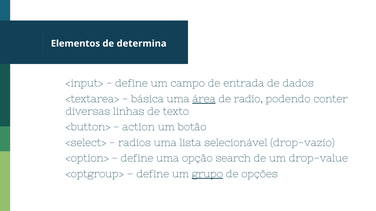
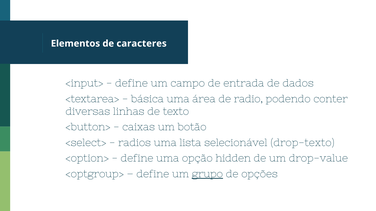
determina: determina -> caracteres (142, 44)
área underline: present -> none (204, 99)
action: action -> caixas (139, 127)
drop-vazio: drop-vazio -> drop-texto (303, 143)
search: search -> hidden (233, 159)
